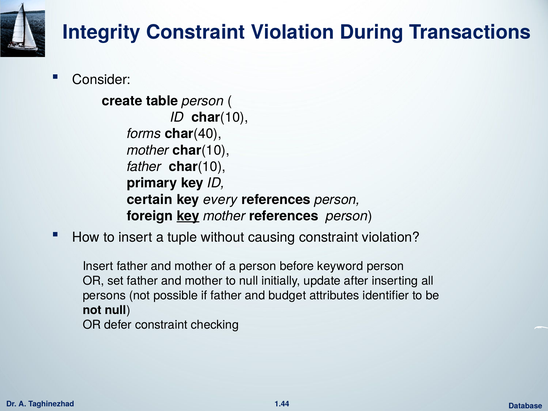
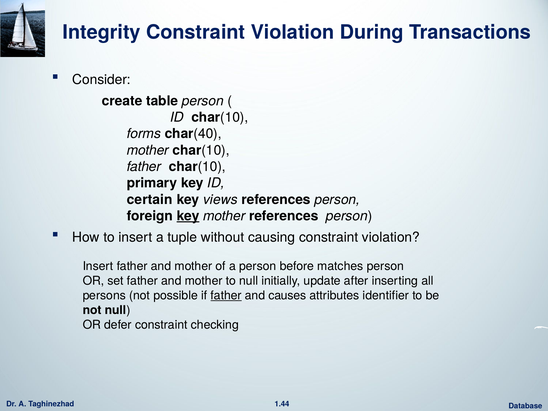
every: every -> views (220, 200)
keyword: keyword -> matches (340, 266)
father underline: none -> present (226, 296)
budget: budget -> causes (287, 296)
